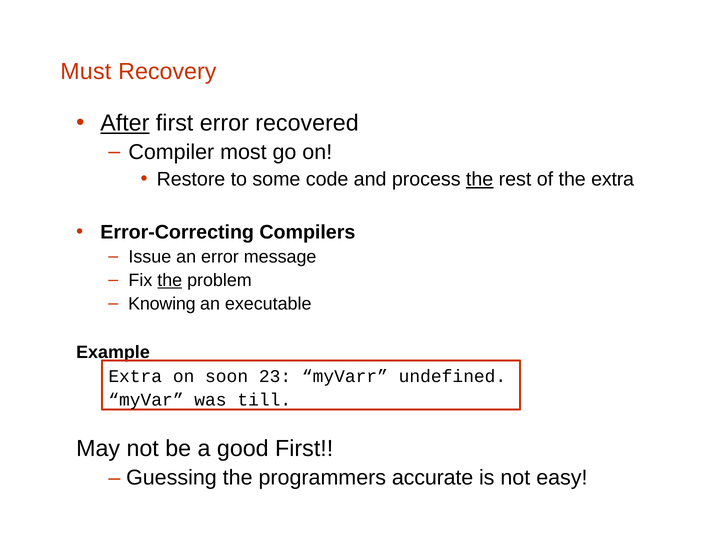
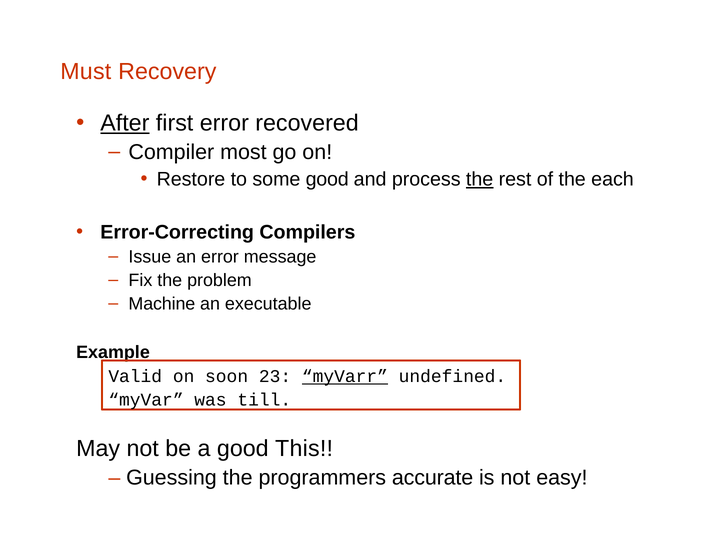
some code: code -> good (327, 179)
the extra: extra -> each (613, 179)
the underline: present -> none (170, 280)
Knowing: Knowing -> Machine (162, 304)
Extra: Extra -> Valid (135, 376)
myVarr underline: none -> present (345, 376)
good First: First -> This (304, 449)
